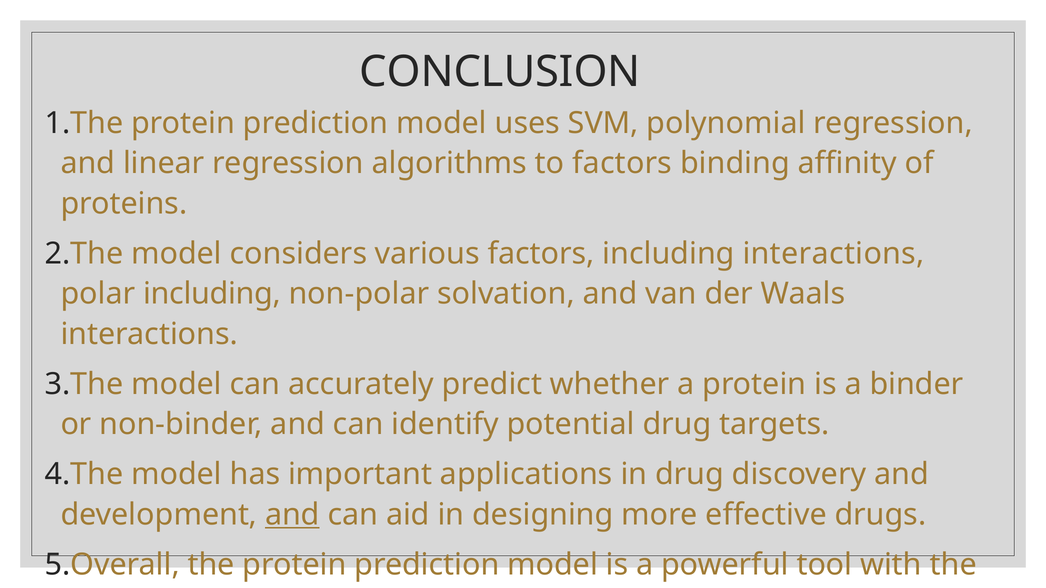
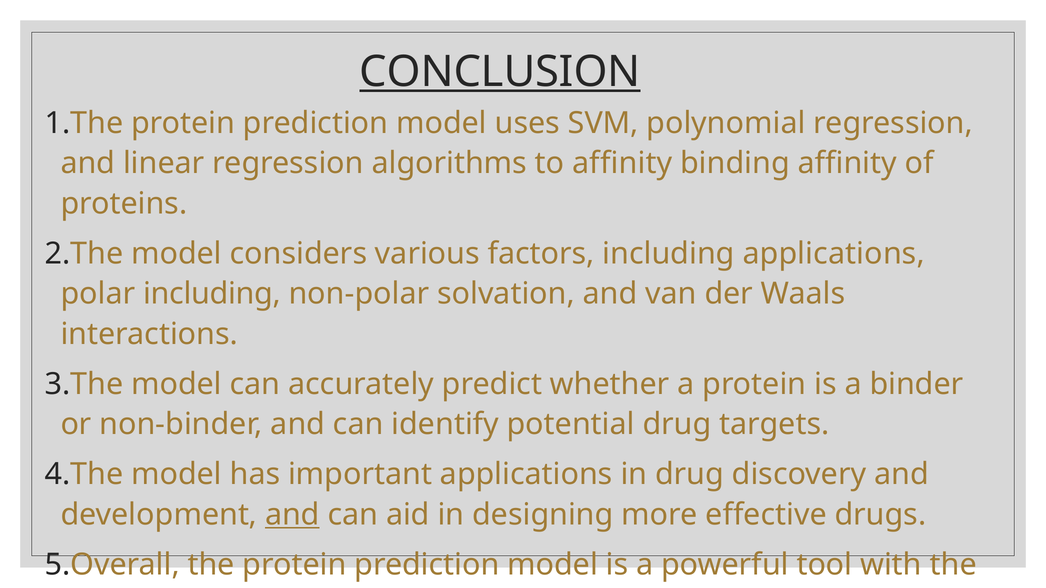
CONCLUSION underline: none -> present (500, 72)
to factors: factors -> affinity (622, 163)
including interactions: interactions -> applications (834, 254)
